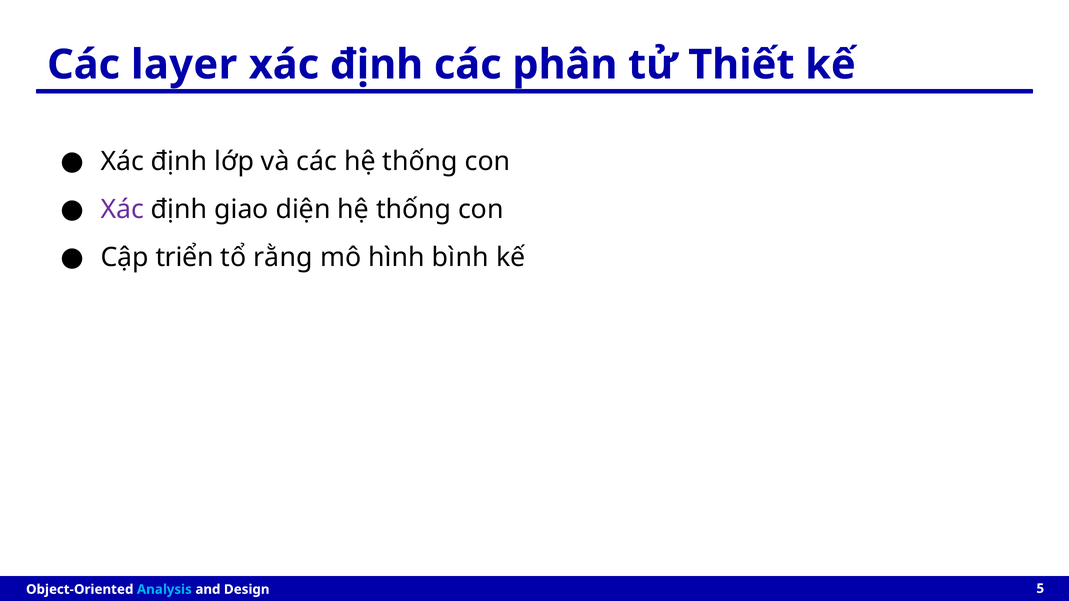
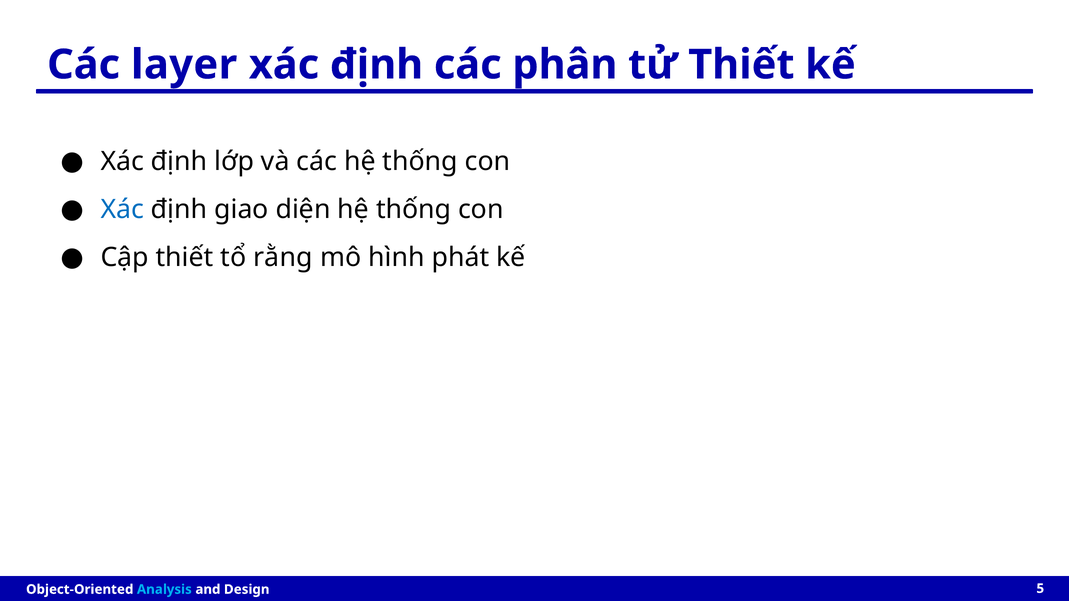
Xác colour: purple -> blue (122, 209)
Cập triển: triển -> thiết (185, 258)
bình: bình -> phát (460, 258)
